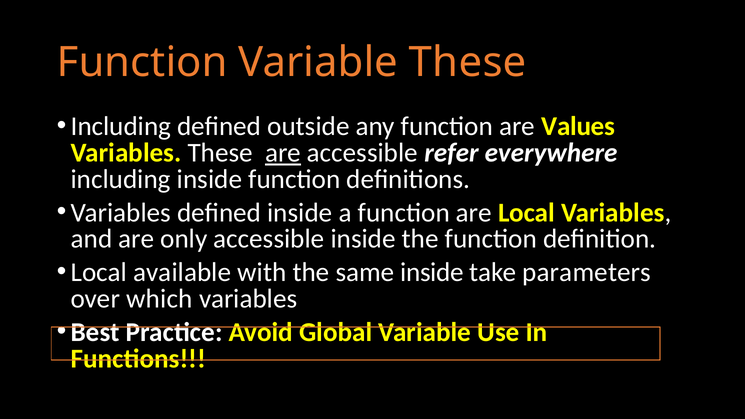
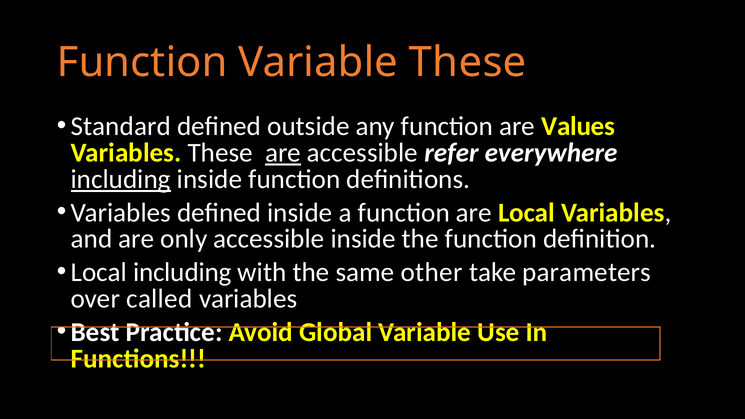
Including: Including -> Standard (121, 126)
including underline: none -> present (121, 179)
Local available: available -> including (182, 272)
same inside: inside -> other (432, 272)
which: which -> called (159, 299)
